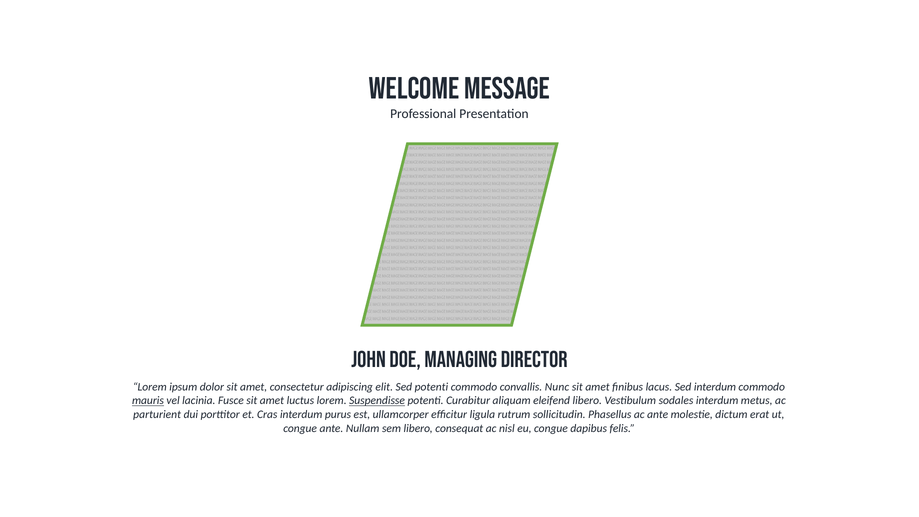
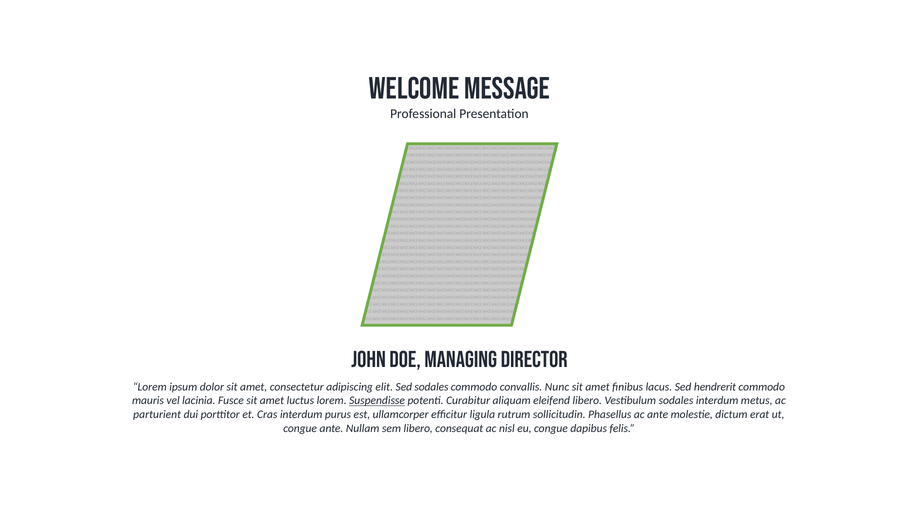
Sed potenti: potenti -> sodales (431, 387)
Sed interdum: interdum -> hendrerit (715, 387)
mauris underline: present -> none (148, 401)
